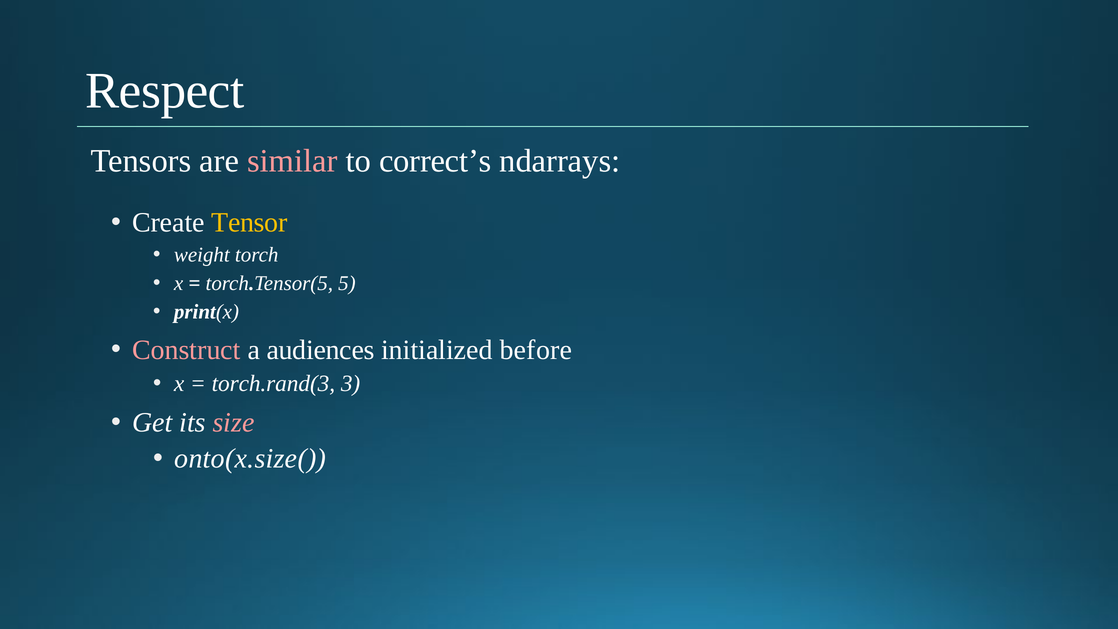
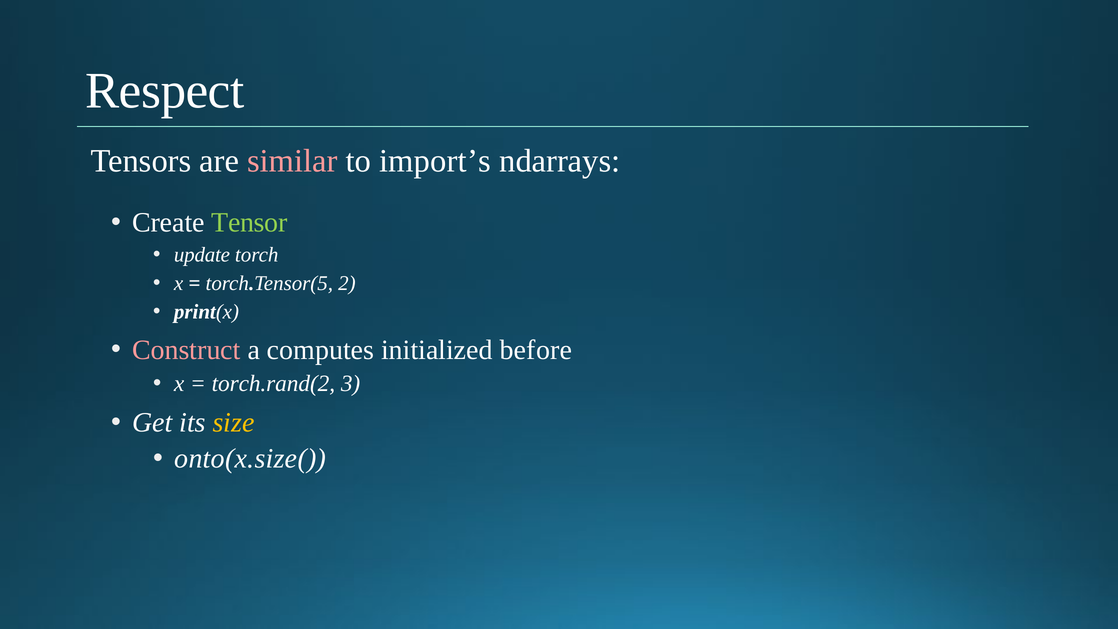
correct’s: correct’s -> import’s (435, 161)
Tensor colour: yellow -> light green (249, 223)
weight: weight -> update (202, 255)
5: 5 -> 2 (347, 283)
audiences: audiences -> computes (320, 350)
torch.rand(3: torch.rand(3 -> torch.rand(2 (273, 383)
size colour: pink -> yellow (234, 423)
